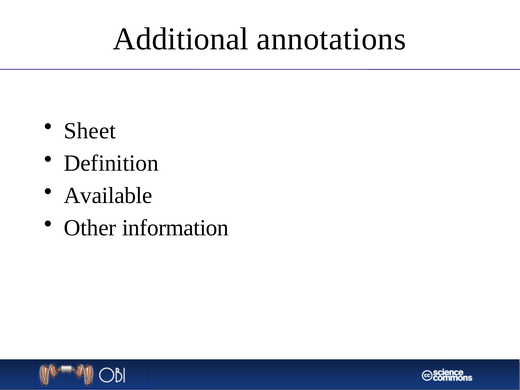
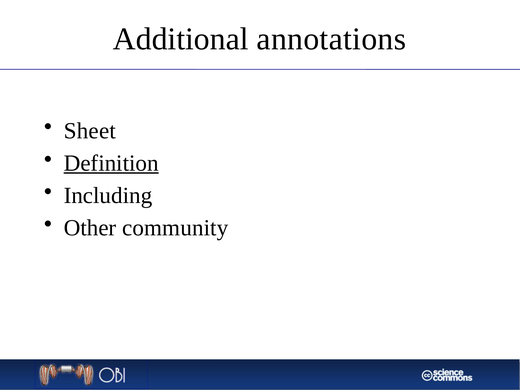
Definition underline: none -> present (111, 163)
Available: Available -> Including (108, 195)
information: information -> community (175, 228)
